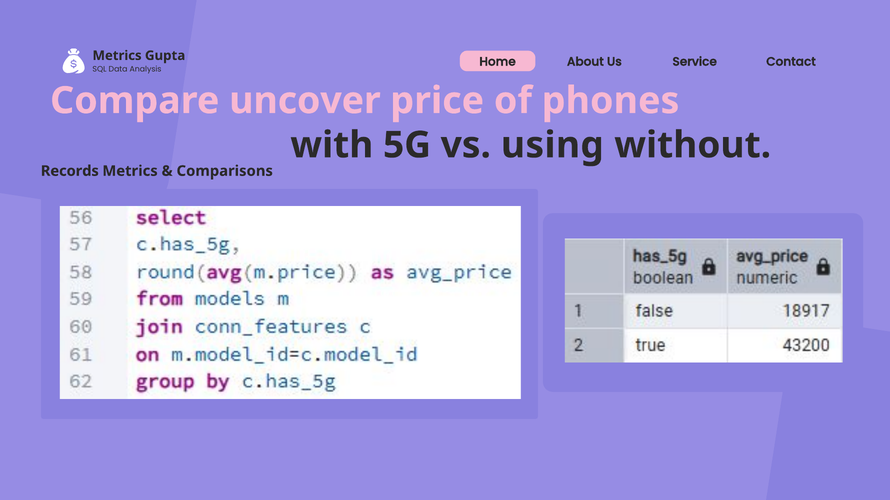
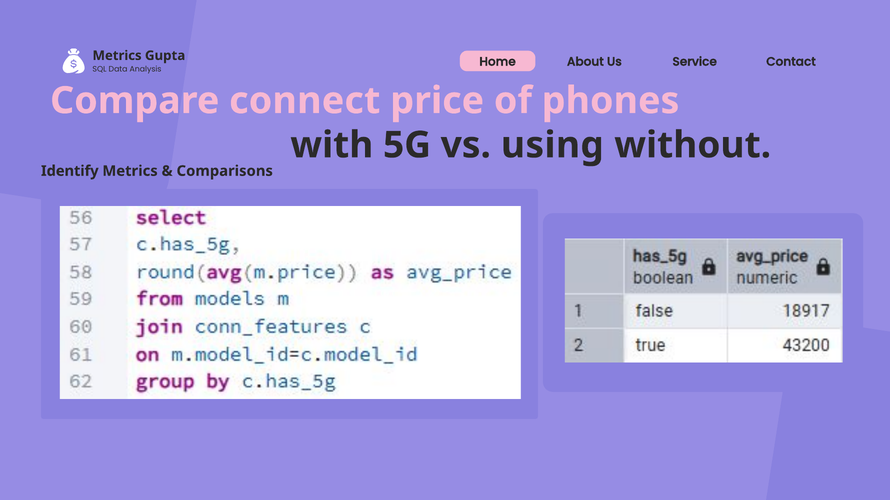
uncover: uncover -> connect (305, 101)
Records: Records -> Identify (70, 171)
